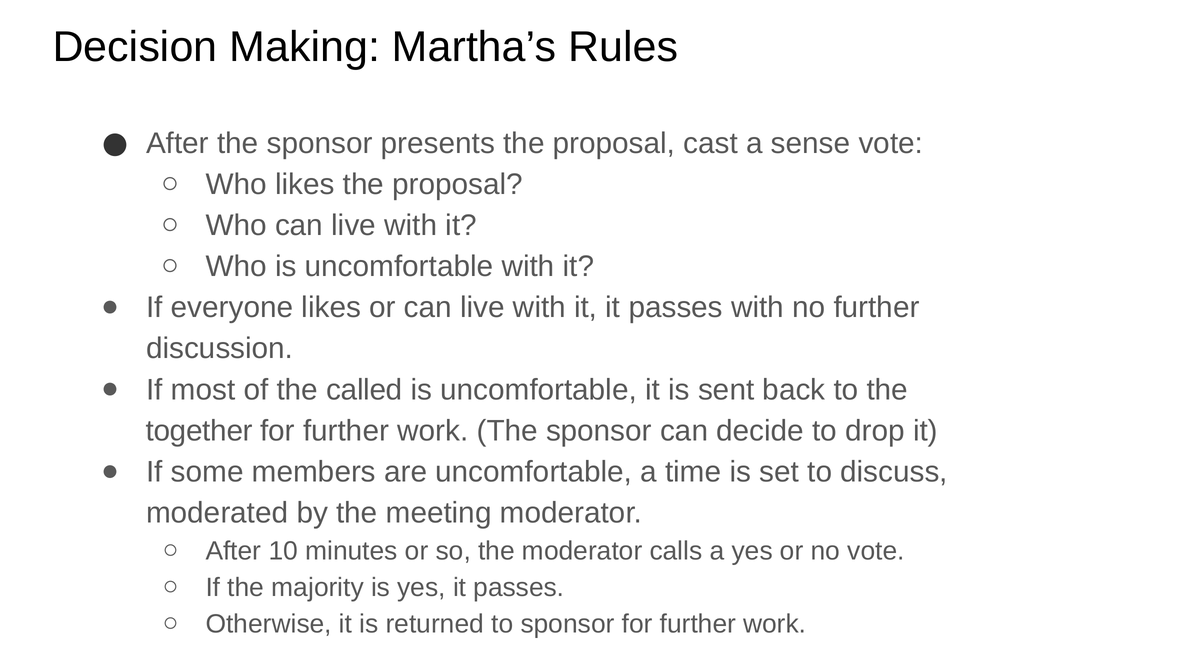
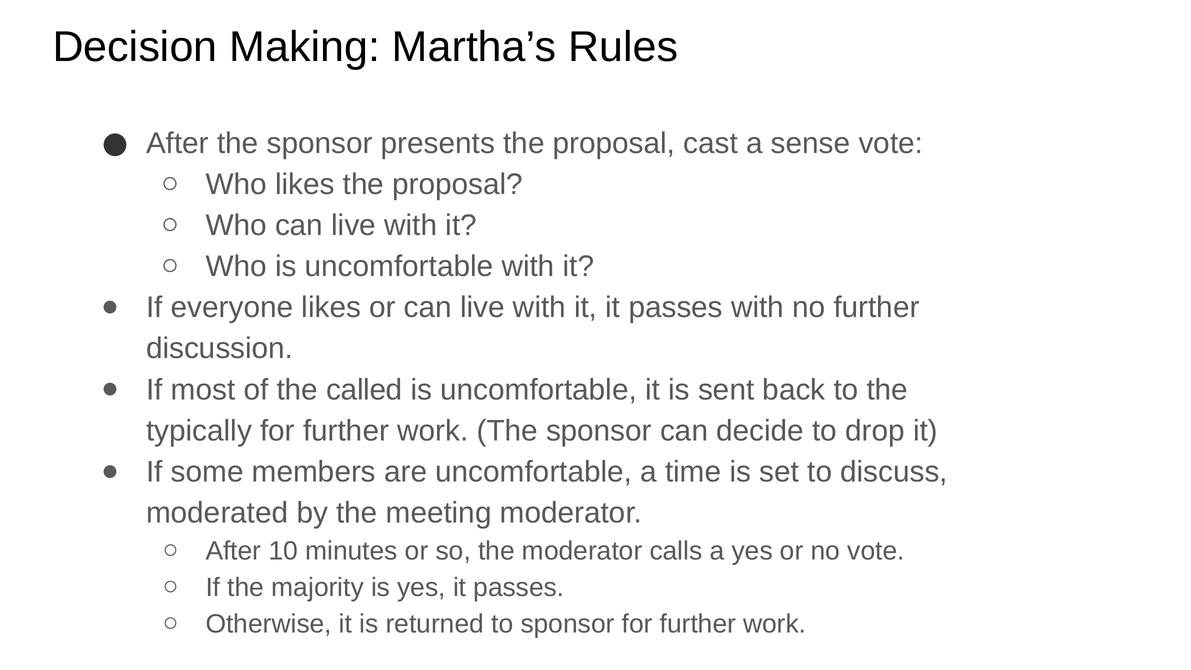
together: together -> typically (199, 431)
